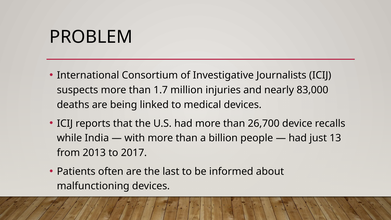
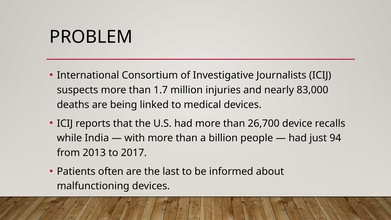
13: 13 -> 94 (335, 138)
